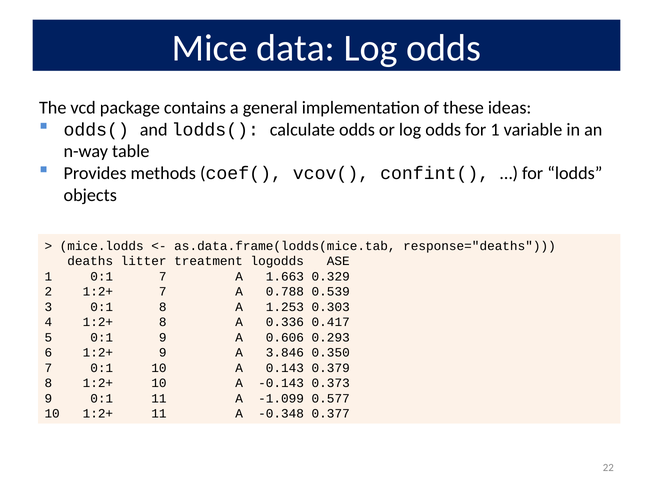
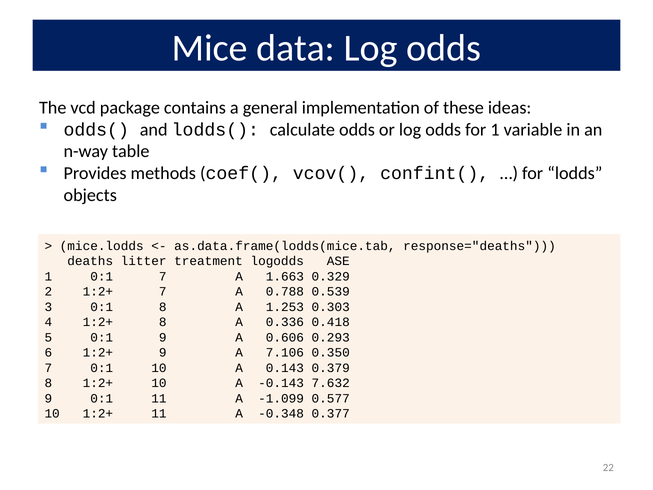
0.417: 0.417 -> 0.418 (331, 322)
3.846: 3.846 -> 7.106 (285, 352)
0.373: 0.373 -> 7.632 (331, 383)
